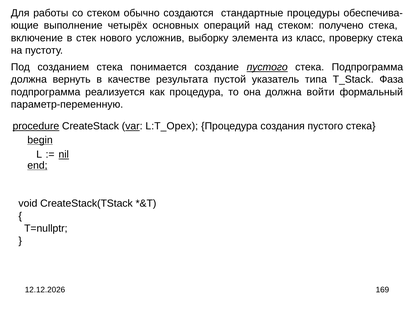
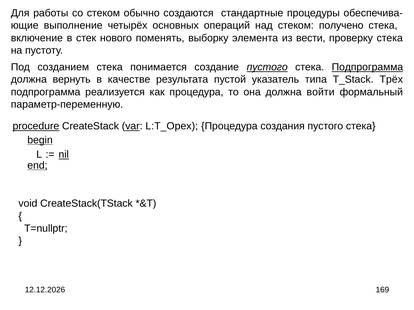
усложнив: усложнив -> поменять (160, 38)
класс: класс -> вести (311, 38)
Подпрограмма underline: none -> present (367, 67)
Фаза: Фаза -> Трёх (391, 80)
